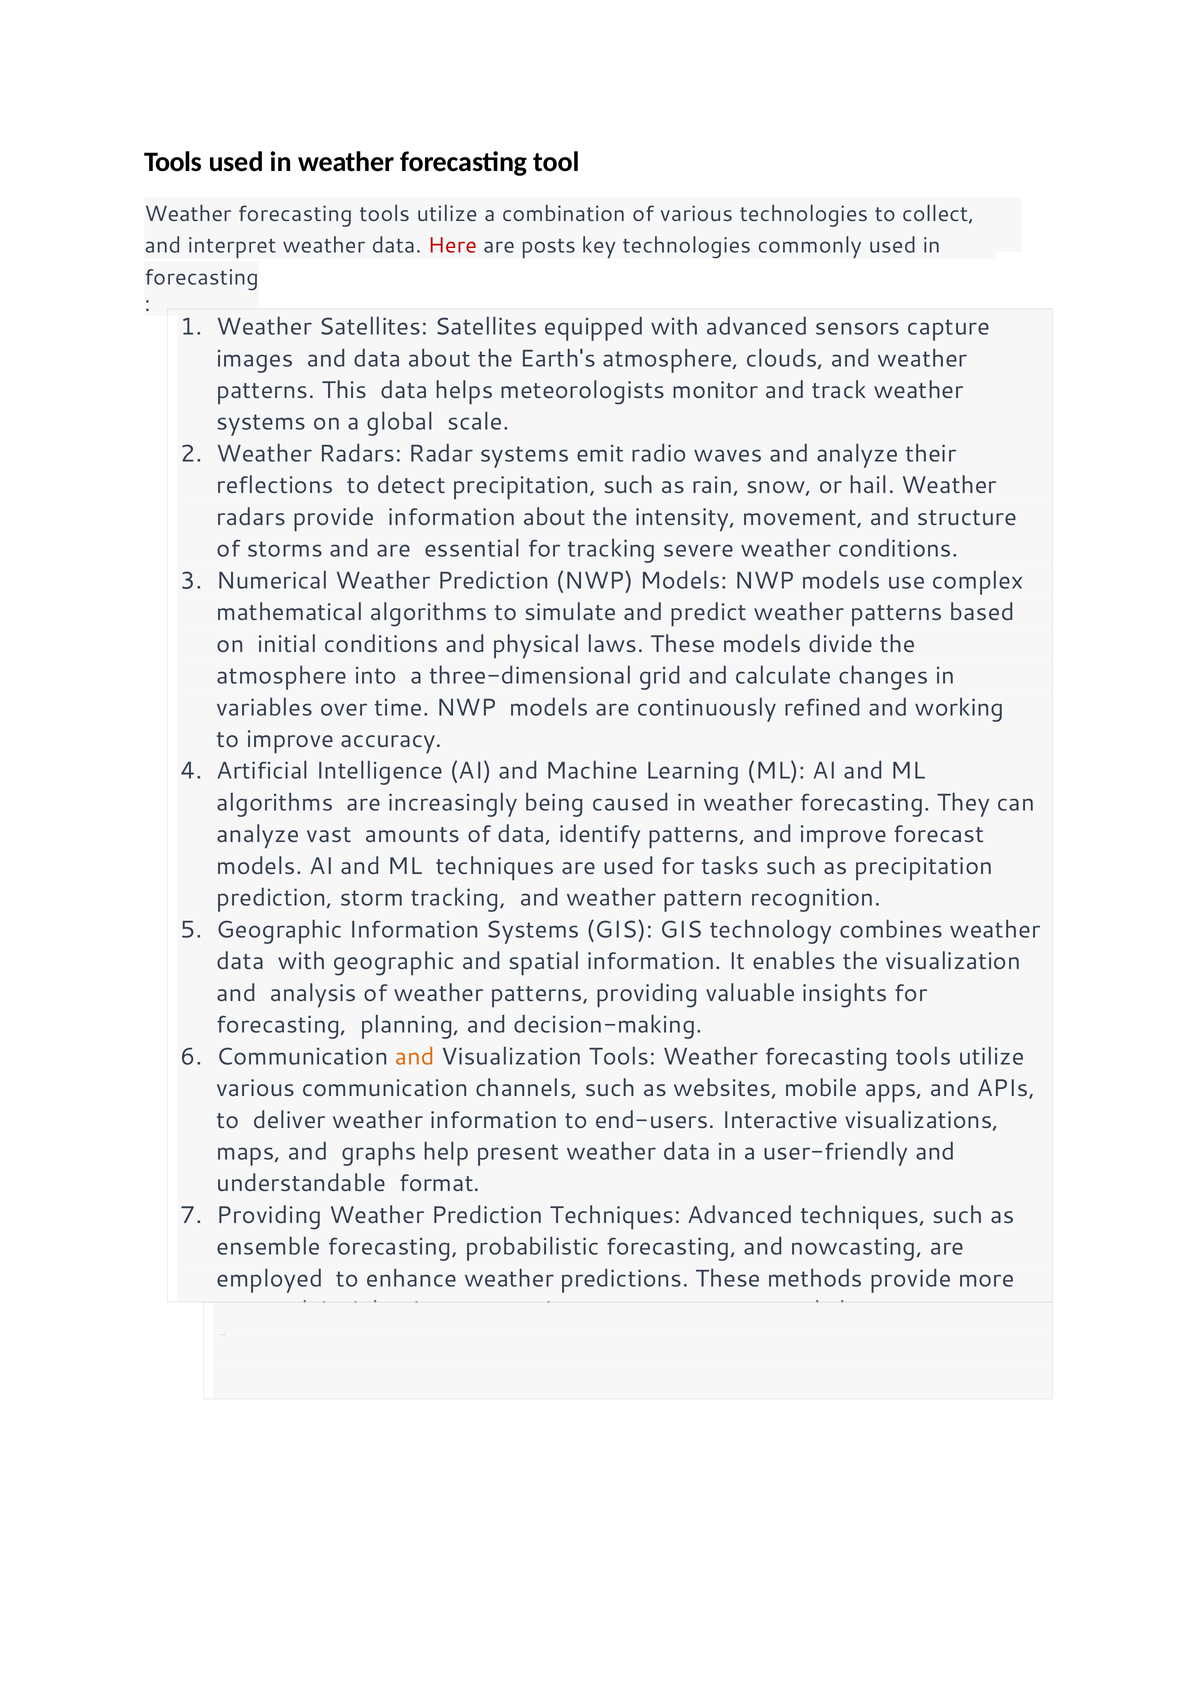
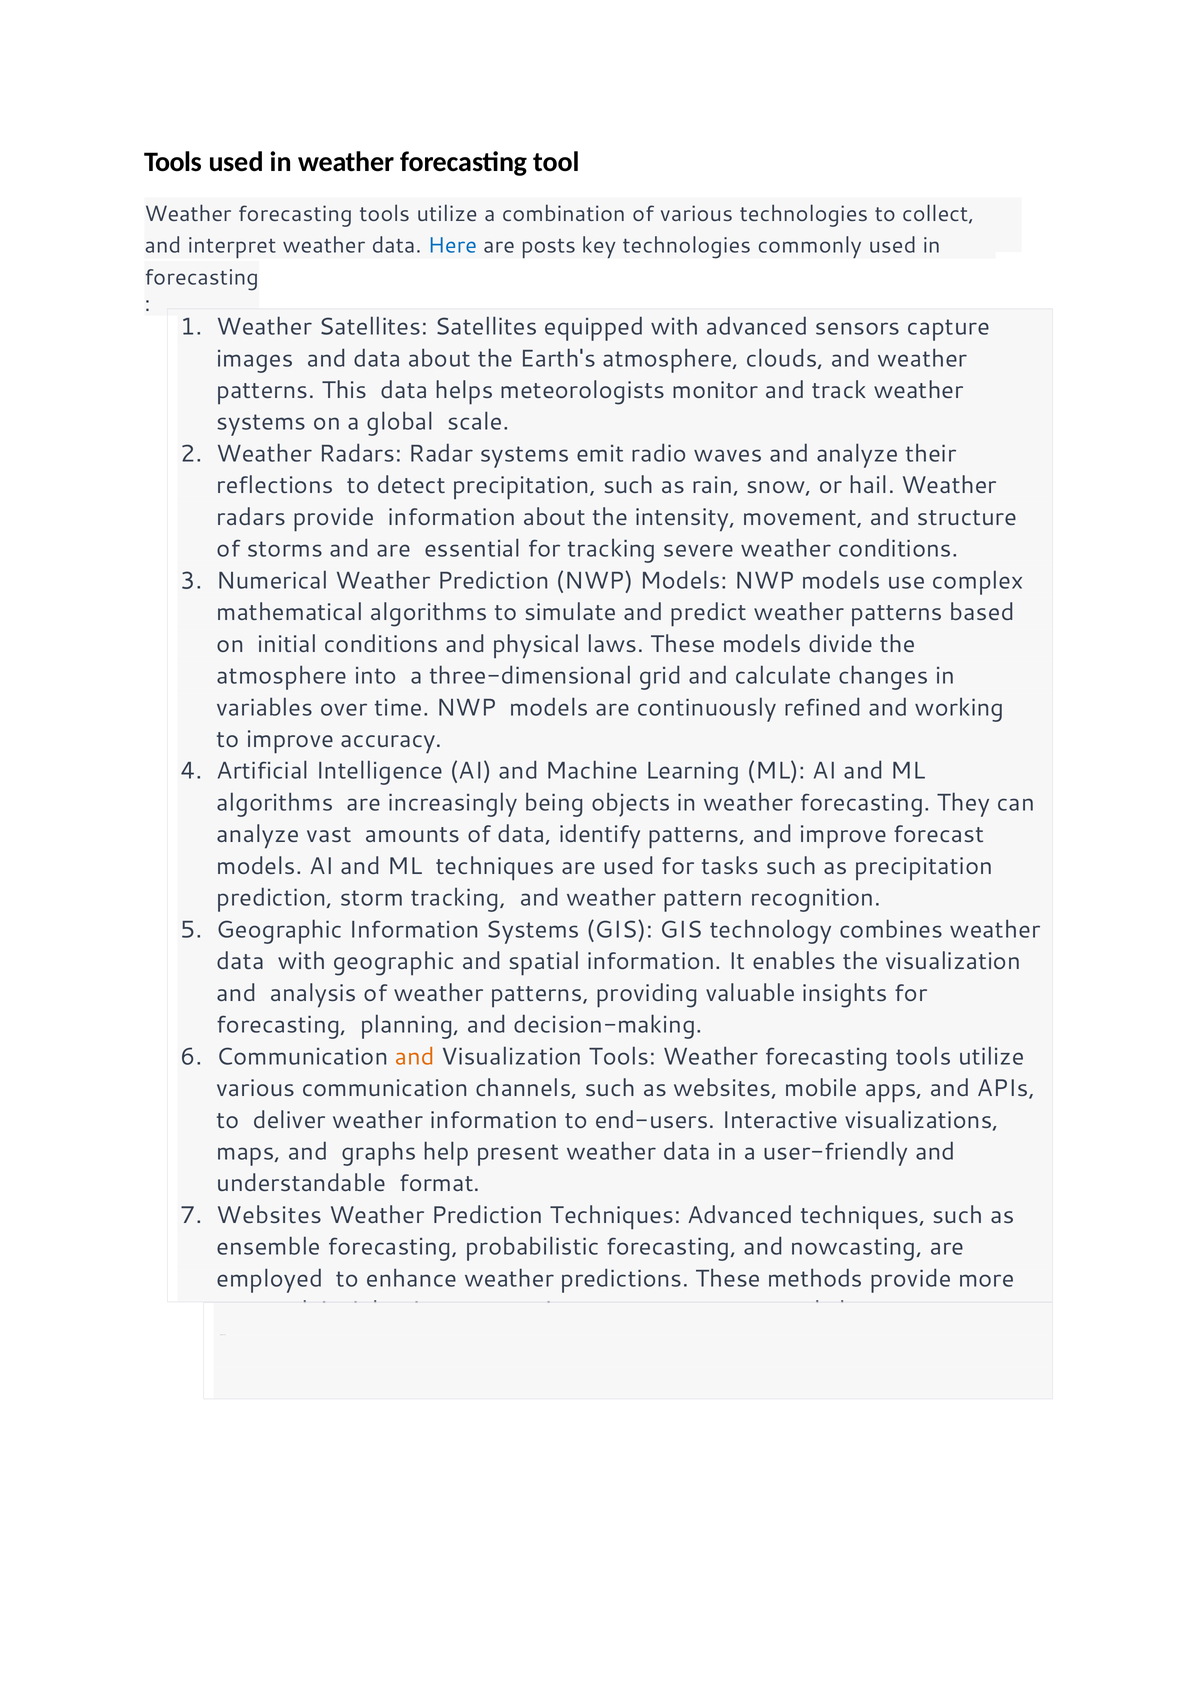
Here colour: red -> blue (452, 246)
caused: caused -> objects (631, 802)
Providing: Providing -> Websites (269, 1215)
